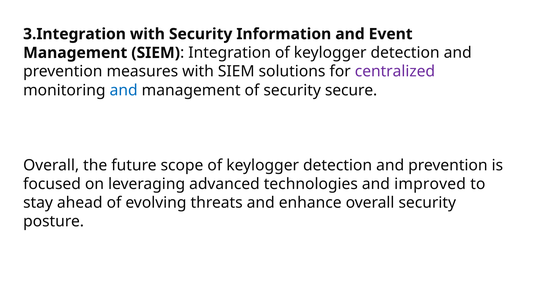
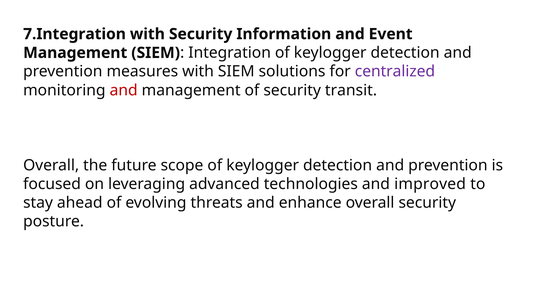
3.Integration: 3.Integration -> 7.Integration (75, 34)
and colour: blue -> red (124, 90)
secure: secure -> transit (351, 90)
